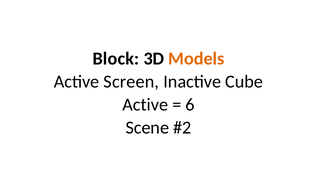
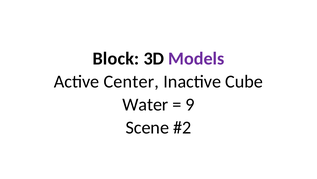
Models colour: orange -> purple (196, 58)
Screen: Screen -> Center (131, 81)
Active: Active -> Water (145, 104)
6: 6 -> 9 (190, 104)
